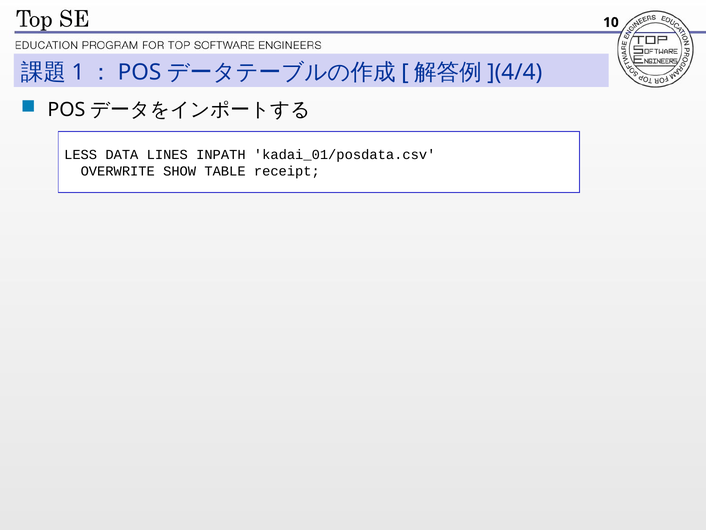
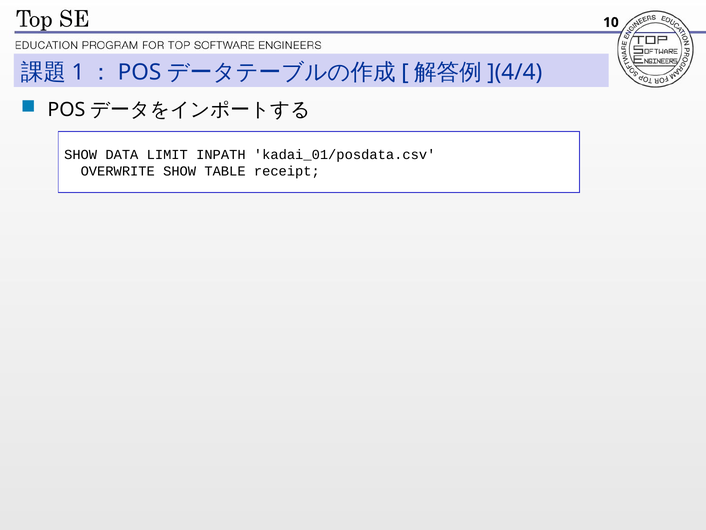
LESS: LESS -> SHOW (81, 155)
LINES: LINES -> LIMIT (167, 155)
